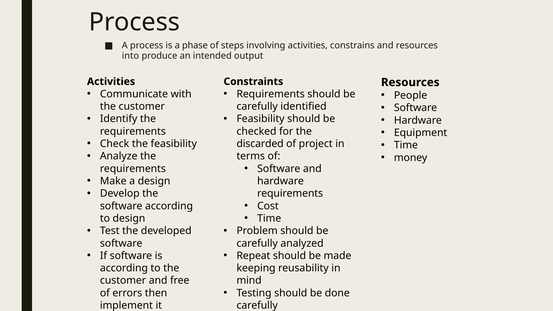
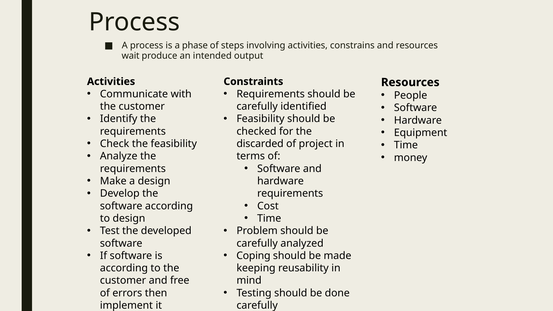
into: into -> wait (131, 56)
Repeat: Repeat -> Coping (253, 256)
